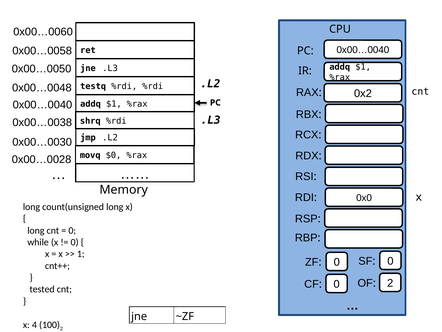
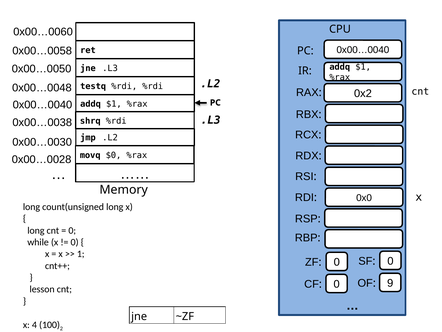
2: 2 -> 9 (390, 283)
tested: tested -> lesson (42, 289)
